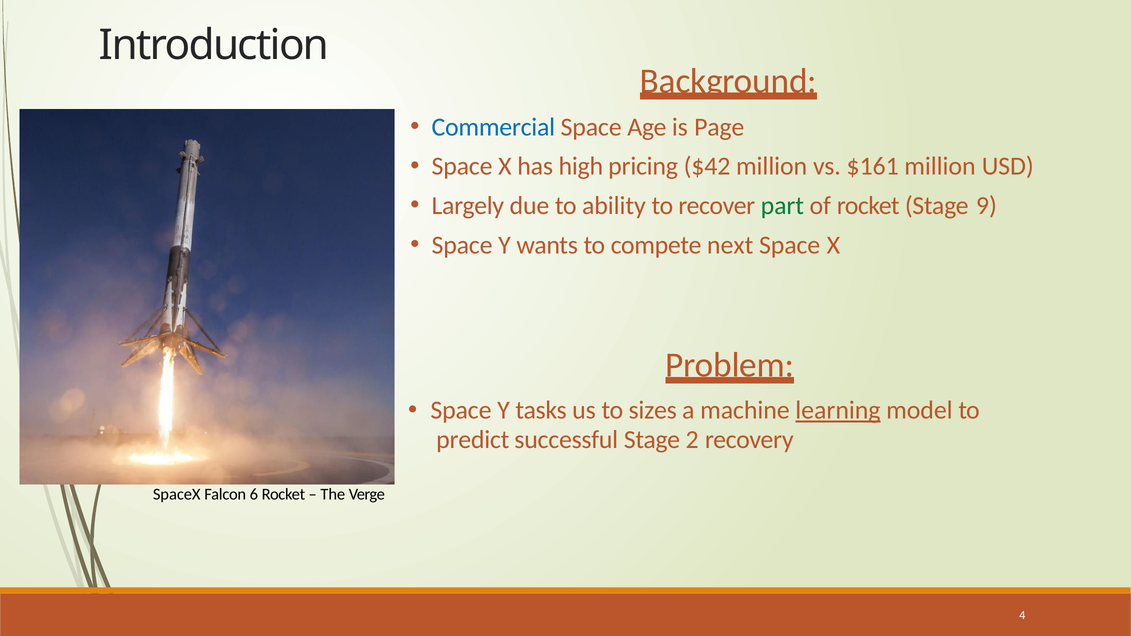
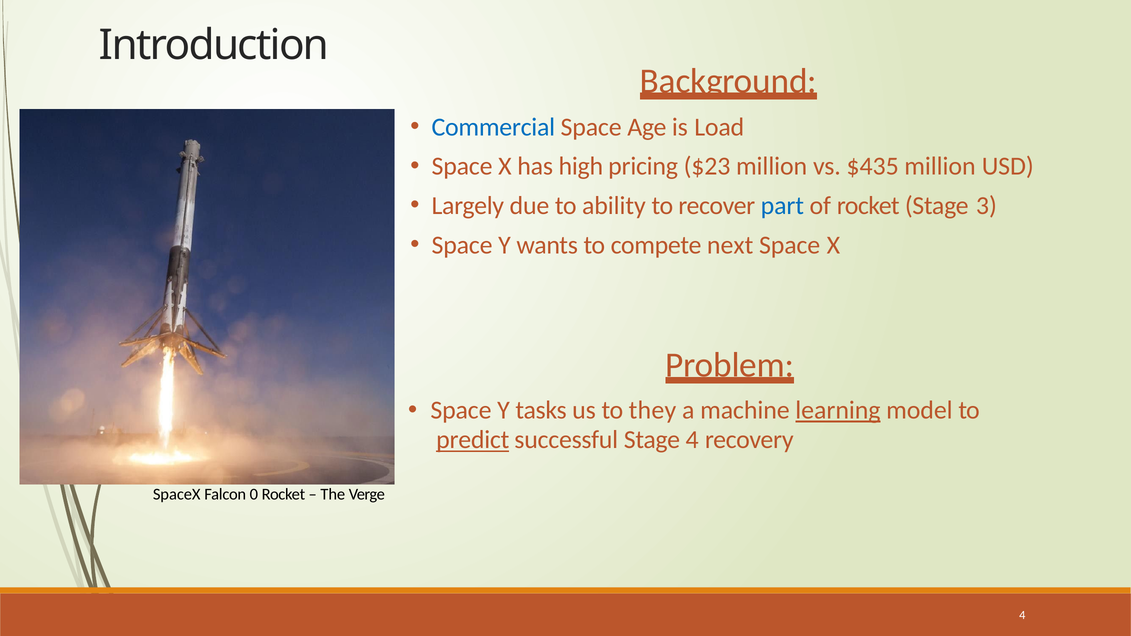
Page: Page -> Load (719, 127)
$42: $42 -> $23 (707, 166)
$161: $161 -> $435 (873, 166)
part colour: green -> blue (782, 206)
9: 9 -> 3 (986, 206)
sizes: sizes -> they (652, 410)
predict underline: none -> present (473, 440)
Stage 2: 2 -> 4 (692, 440)
6: 6 -> 0 (254, 494)
